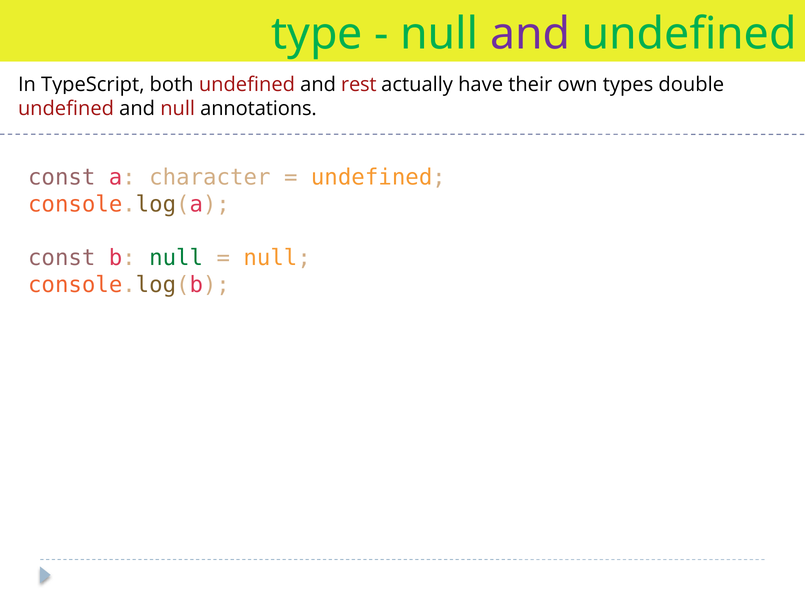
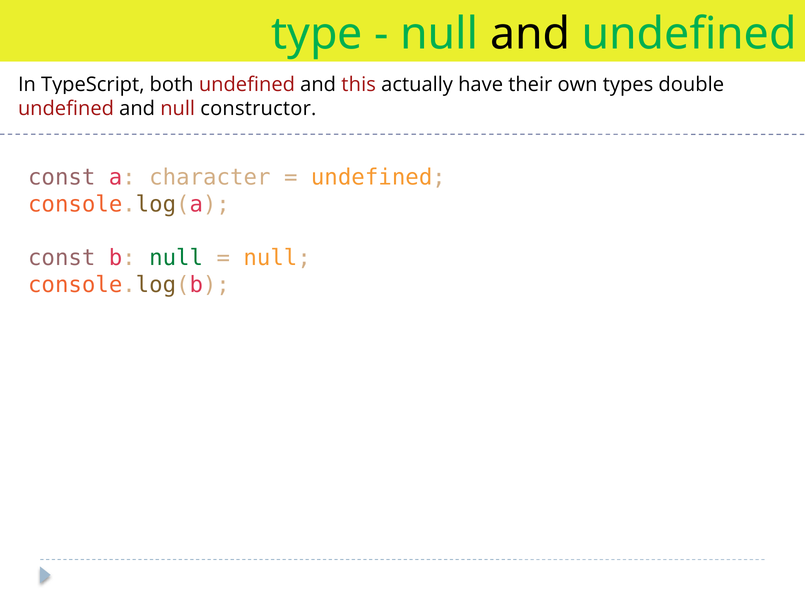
and colour: purple -> black (530, 34)
rest: rest -> this (359, 85)
annotations: annotations -> constructor (258, 109)
